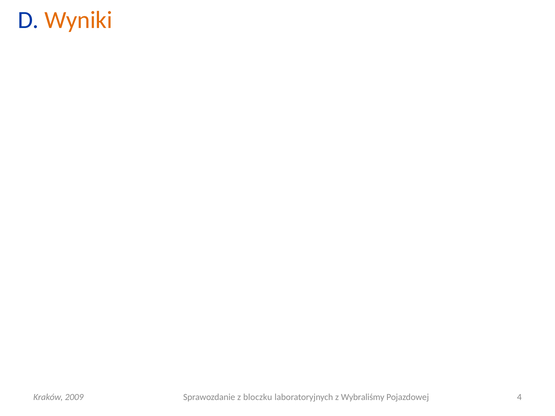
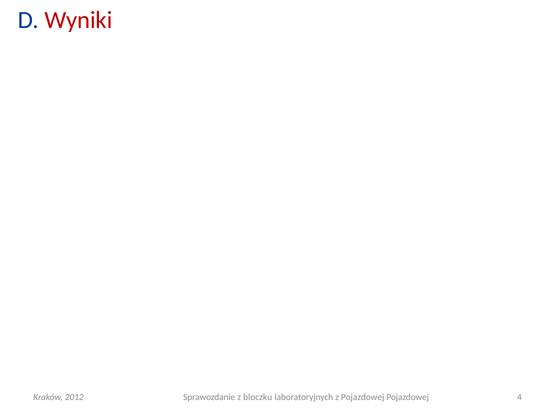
Wyniki colour: orange -> red (78, 20)
2009: 2009 -> 2012 (74, 398)
z Wybraliśmy: Wybraliśmy -> Pojazdowej (363, 398)
